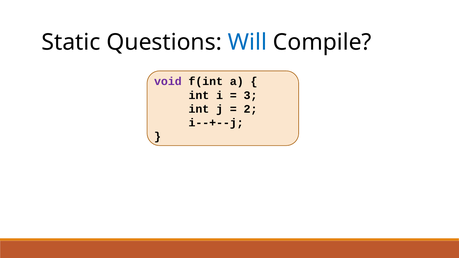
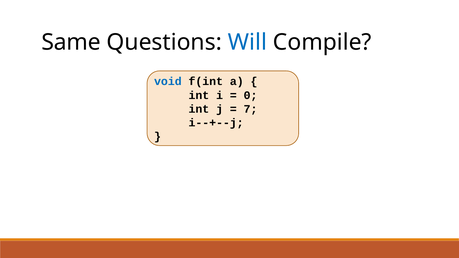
Static: Static -> Same (71, 42)
void colour: purple -> blue (168, 82)
3: 3 -> 0 (251, 95)
2: 2 -> 7 (251, 109)
